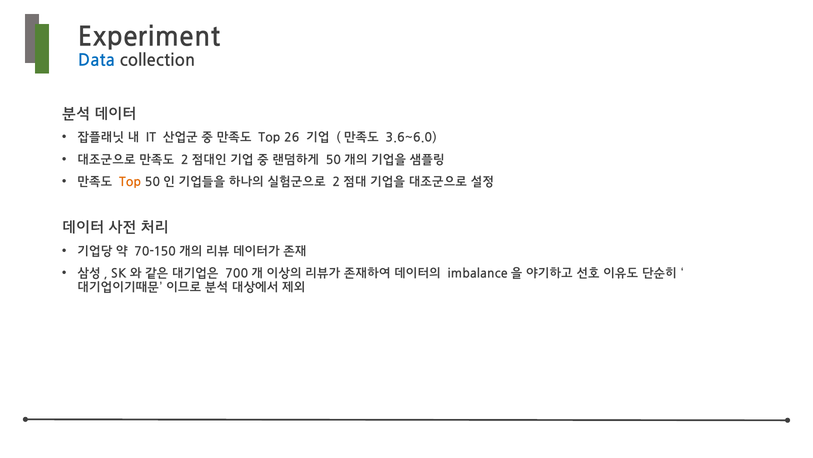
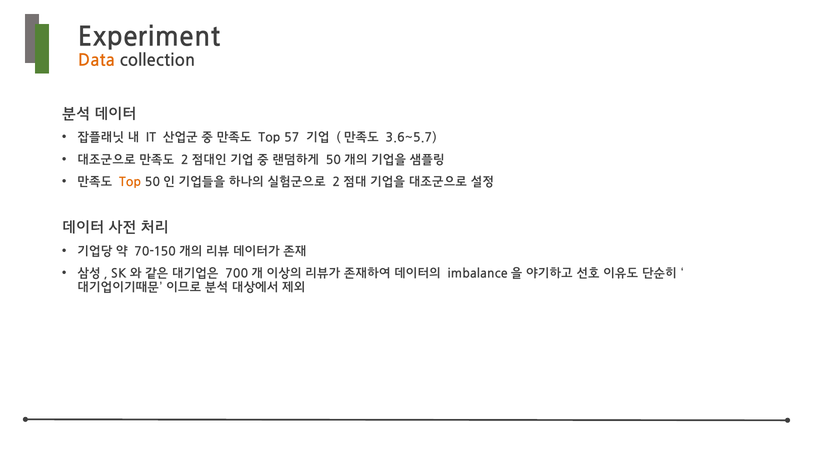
Data colour: blue -> orange (96, 60)
26: 26 -> 57 (292, 137)
3.6~6.0: 3.6~6.0 -> 3.6~5.7 (411, 137)
